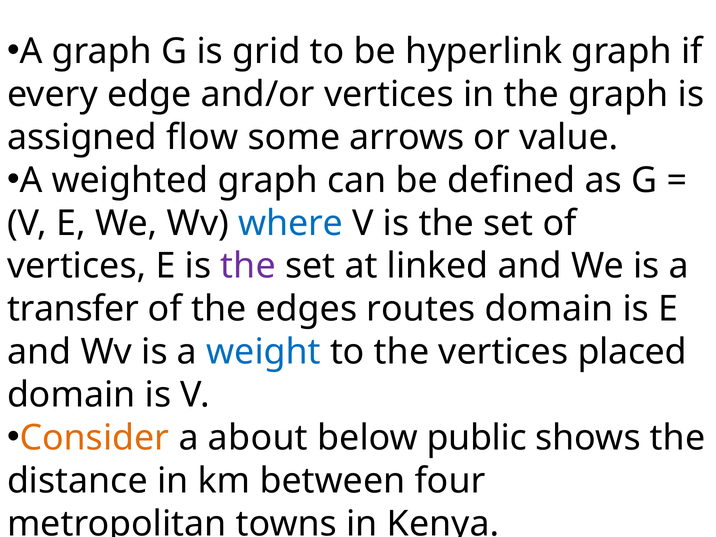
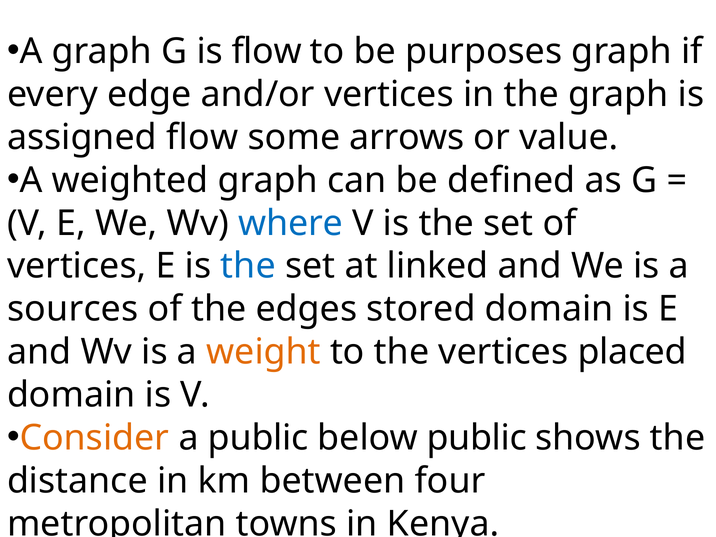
is grid: grid -> flow (267, 51)
hyperlink: hyperlink -> purposes (484, 51)
the colour: purple -> blue (248, 266)
transfer: transfer -> sources (73, 309)
routes: routes -> stored (421, 309)
weight colour: blue -> orange (264, 352)
a about: about -> public (258, 438)
